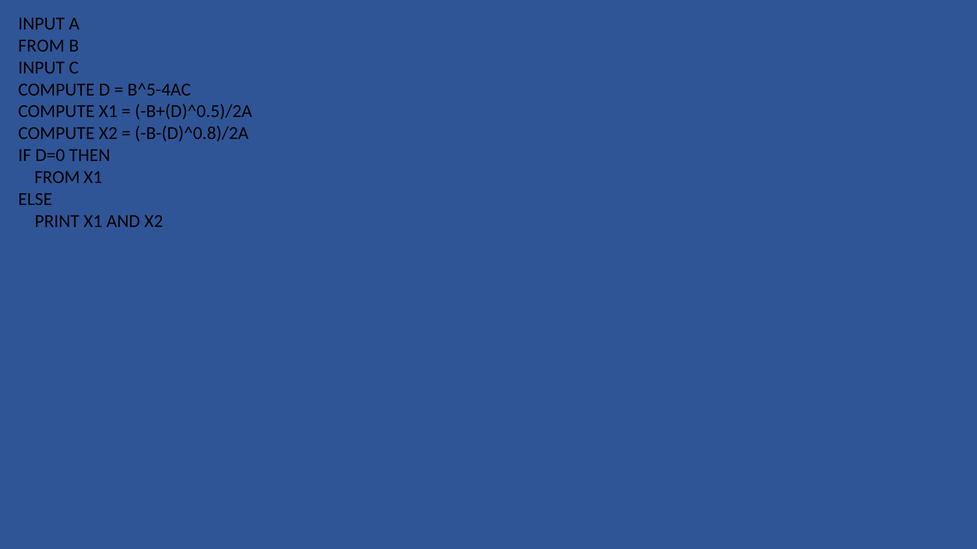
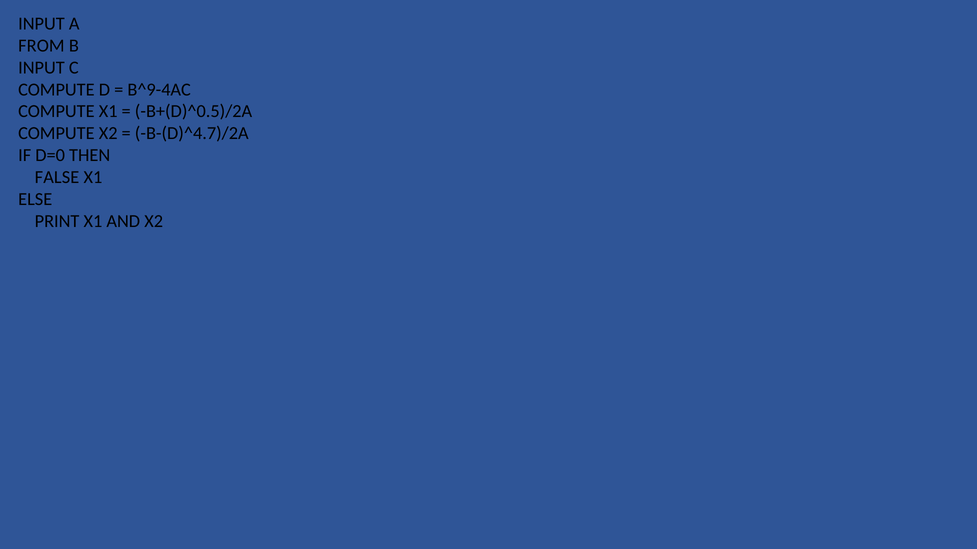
B^5-4AC: B^5-4AC -> B^9-4AC (159, 90)
B-(D)^0.8)/2A: B-(D)^0.8)/2A -> B-(D)^4.7)/2A (192, 134)
FROM: FROM -> FALSE (57, 178)
